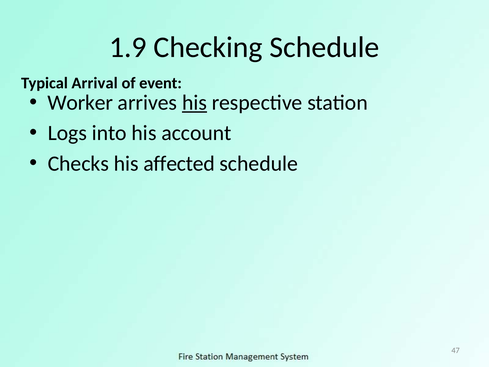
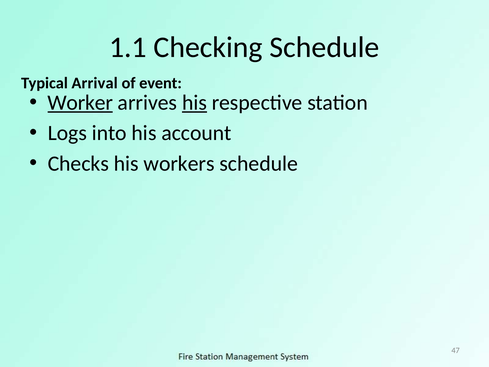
1.9: 1.9 -> 1.1 (128, 47)
Worker underline: none -> present (80, 103)
affected: affected -> workers (179, 163)
